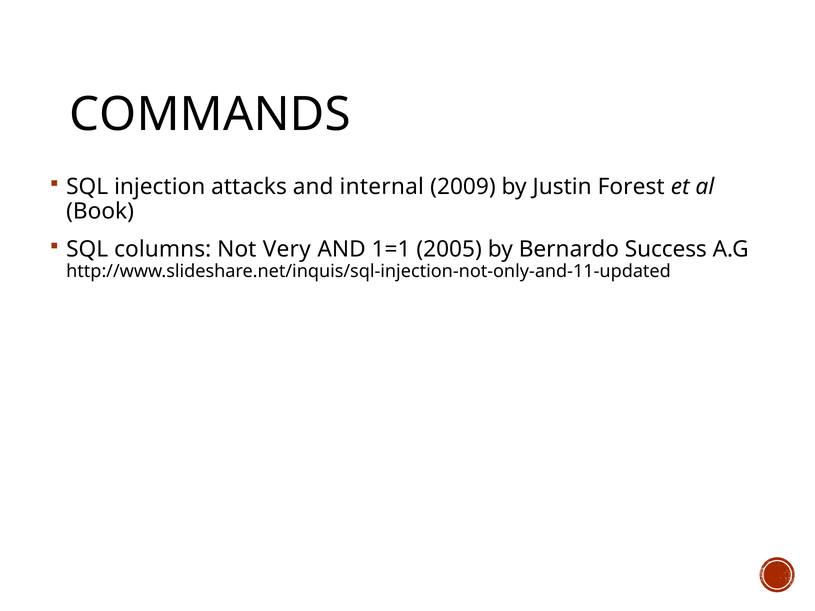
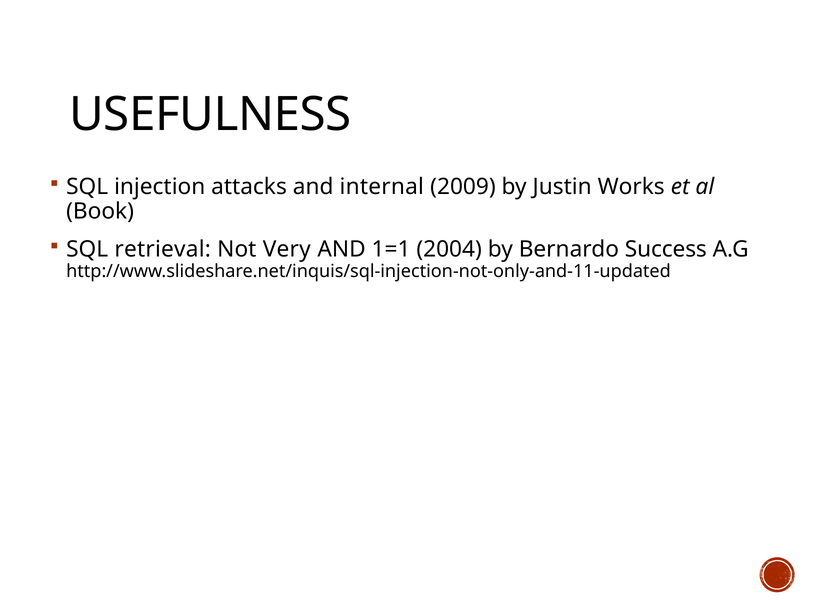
COMMANDS: COMMANDS -> USEFULNESS (210, 115)
Forest: Forest -> Works (631, 187)
columns: columns -> retrieval (163, 249)
2005: 2005 -> 2004 (449, 249)
